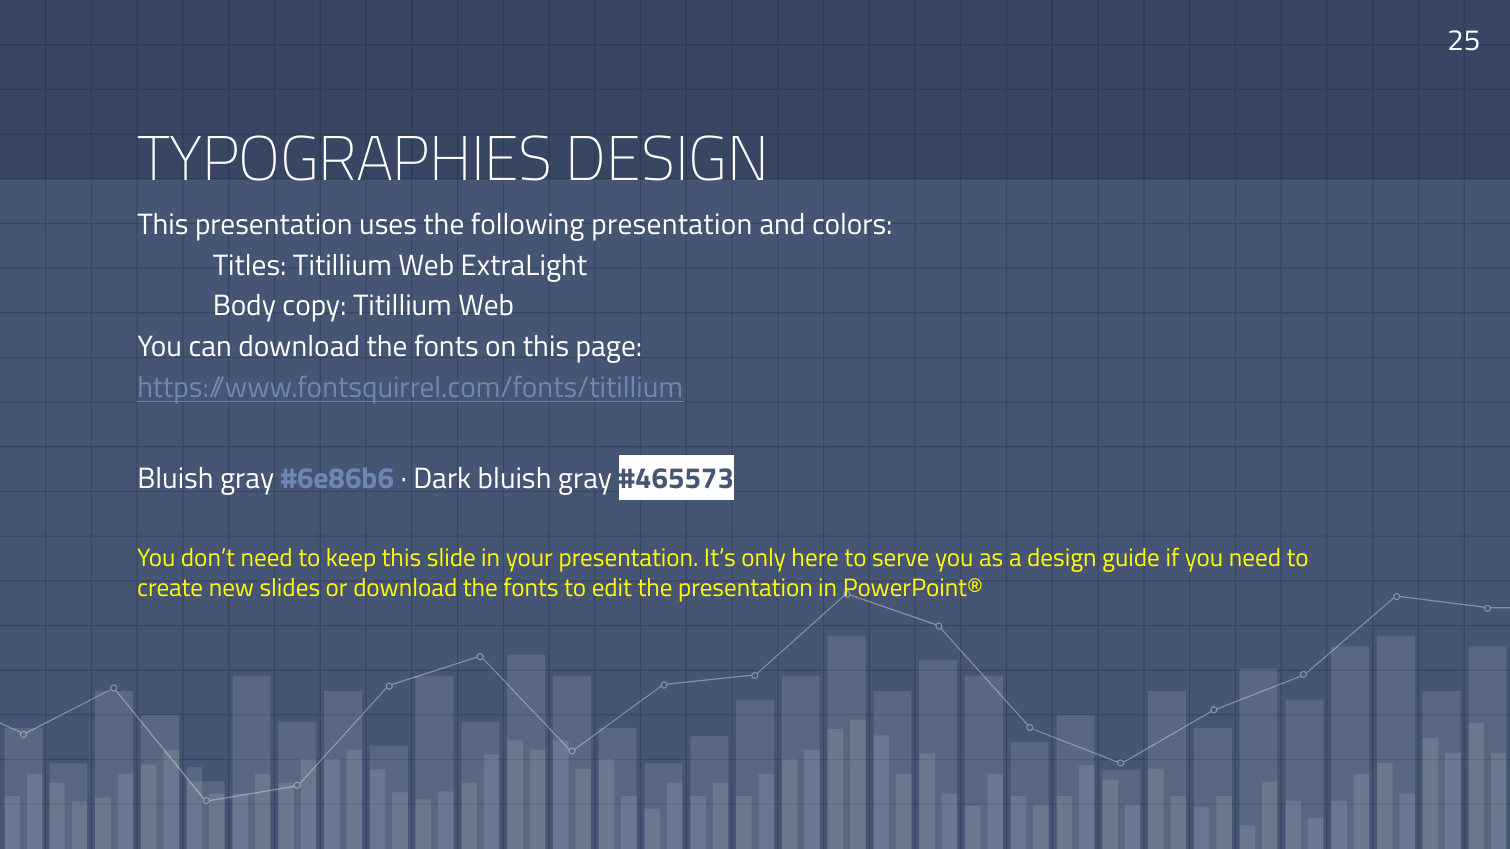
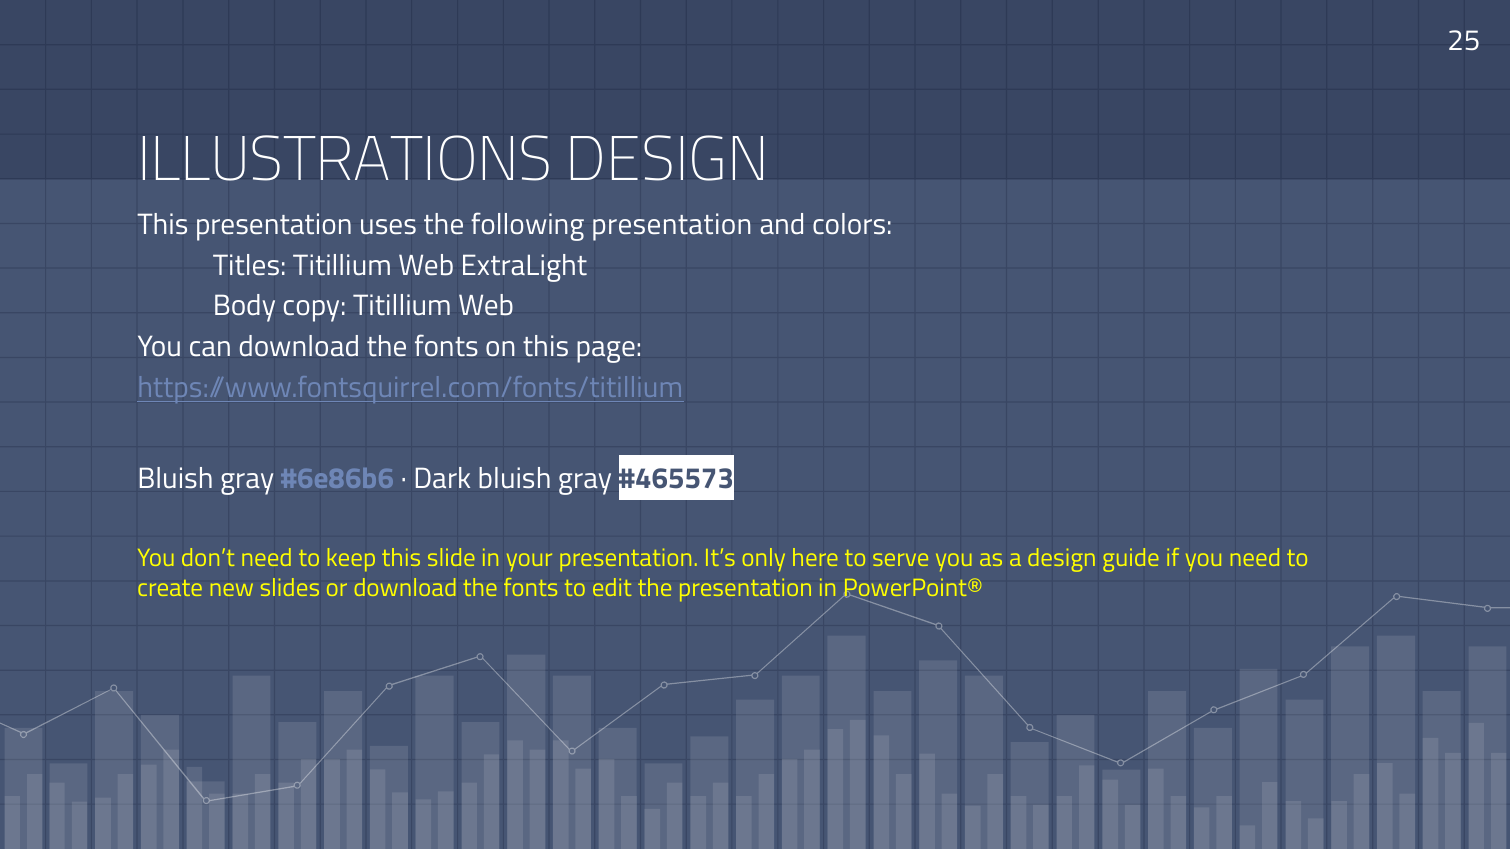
TYPOGRAPHIES: TYPOGRAPHIES -> ILLUSTRATIONS (345, 159)
